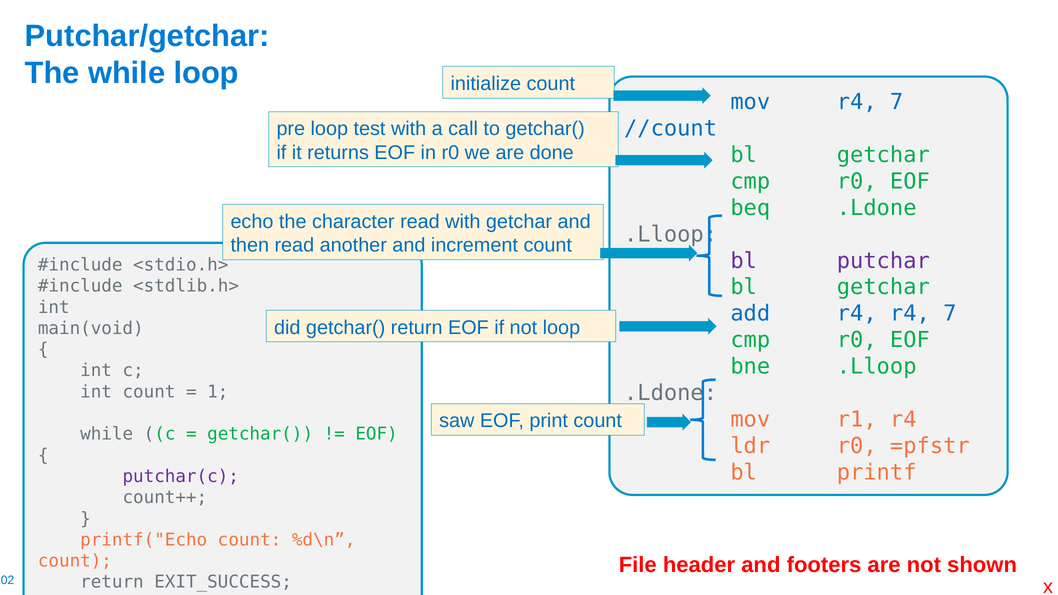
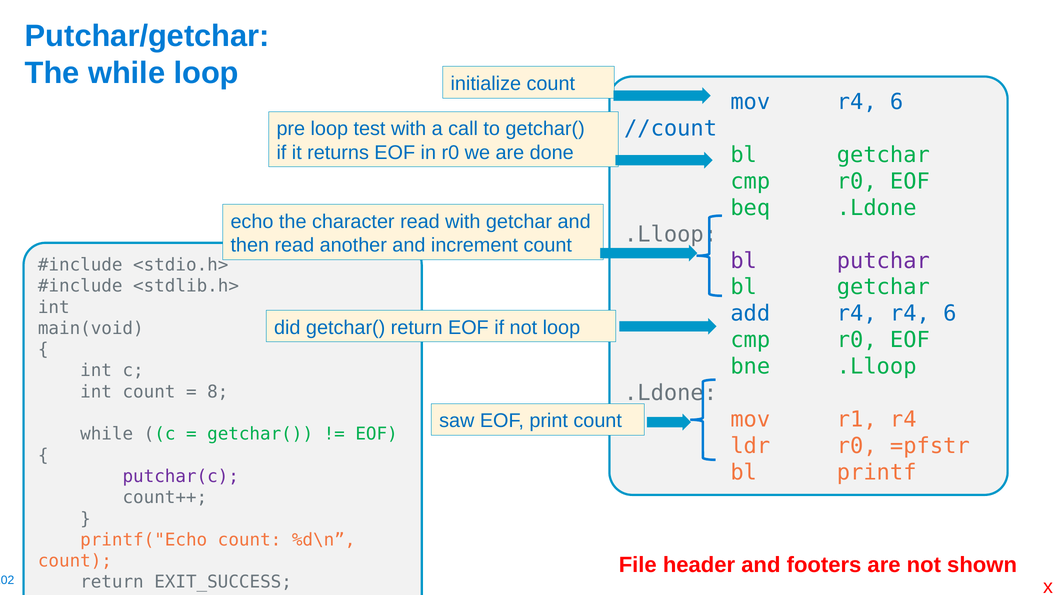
mov r4 7: 7 -> 6 (897, 102)
r4 r4 7: 7 -> 6 (950, 314)
1: 1 -> 8 (218, 392)
